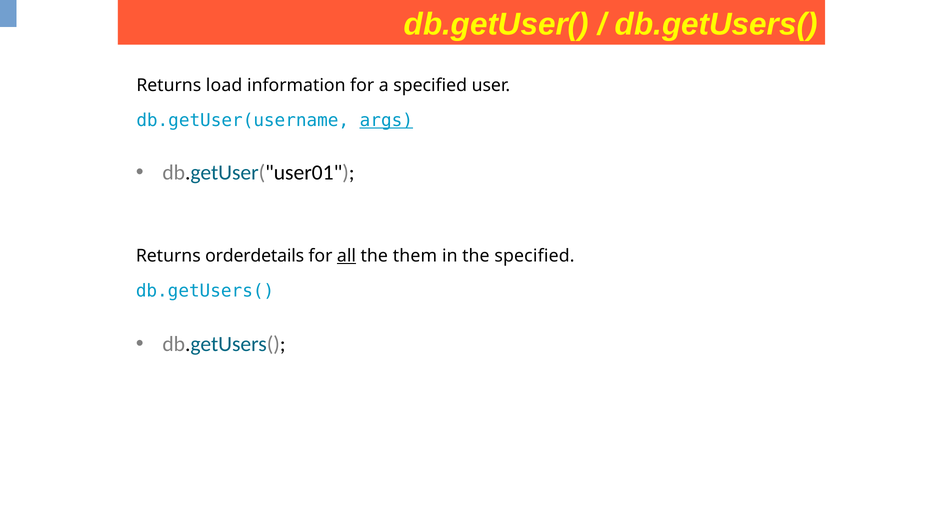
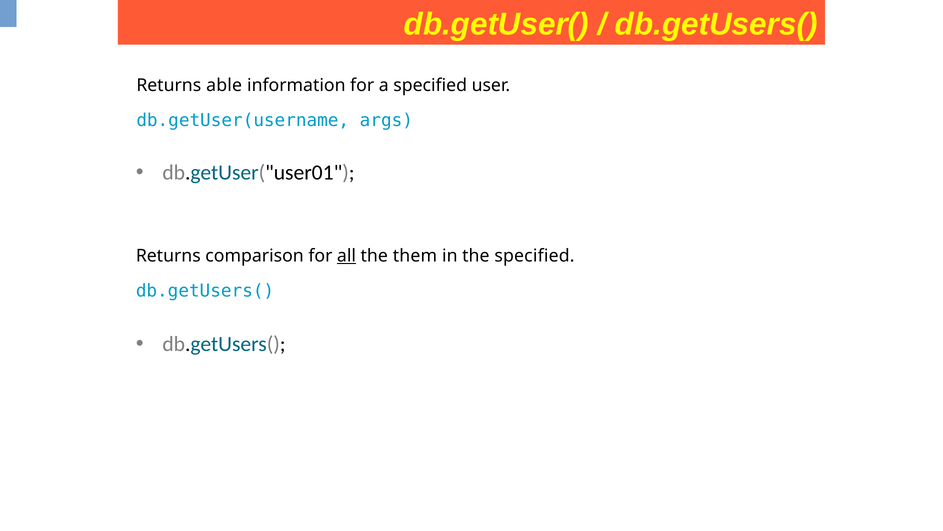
load: load -> able (224, 85)
args underline: present -> none (386, 120)
orderdetails: orderdetails -> comparison (255, 256)
